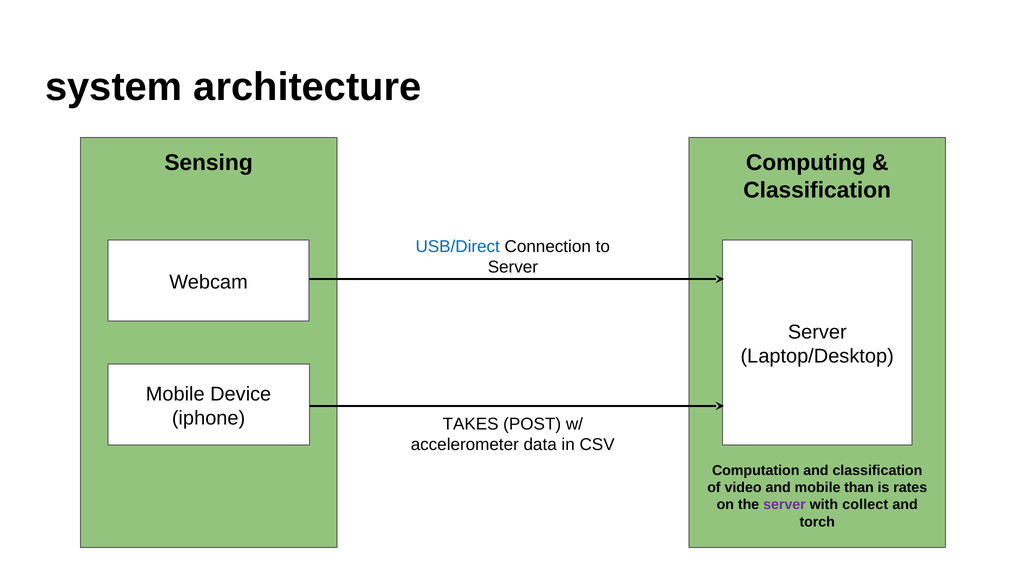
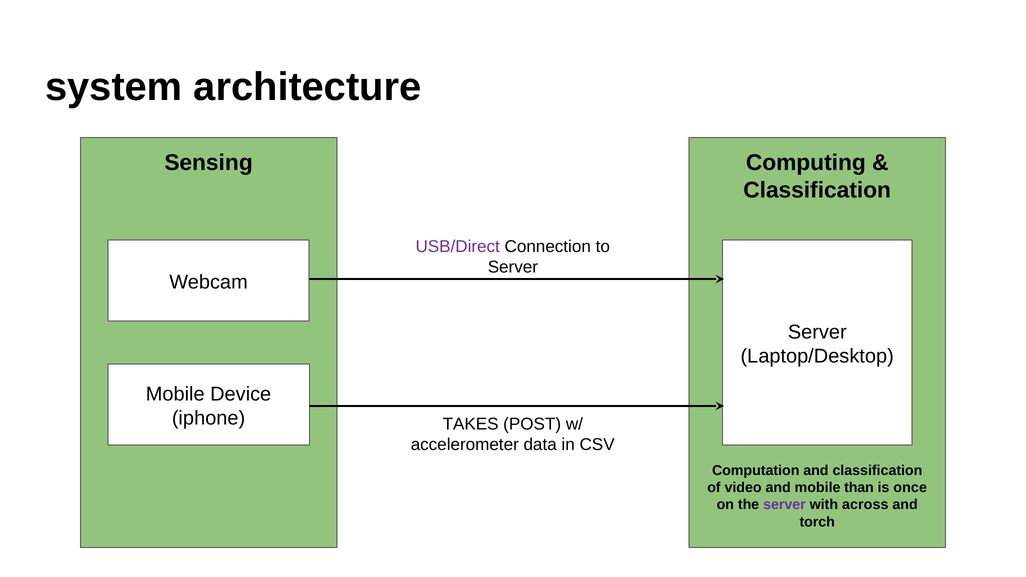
USB/Direct colour: blue -> purple (458, 247)
rates: rates -> once (910, 488)
collect: collect -> across (865, 505)
